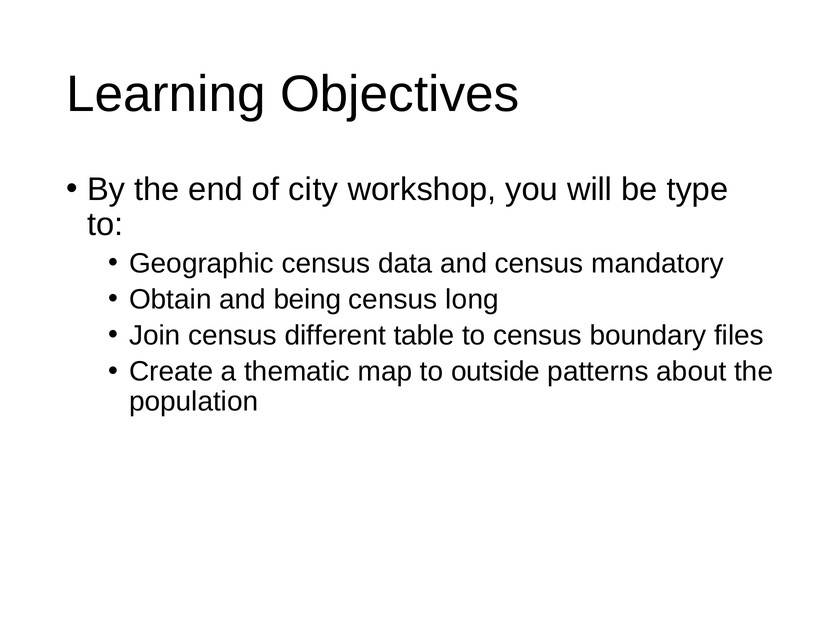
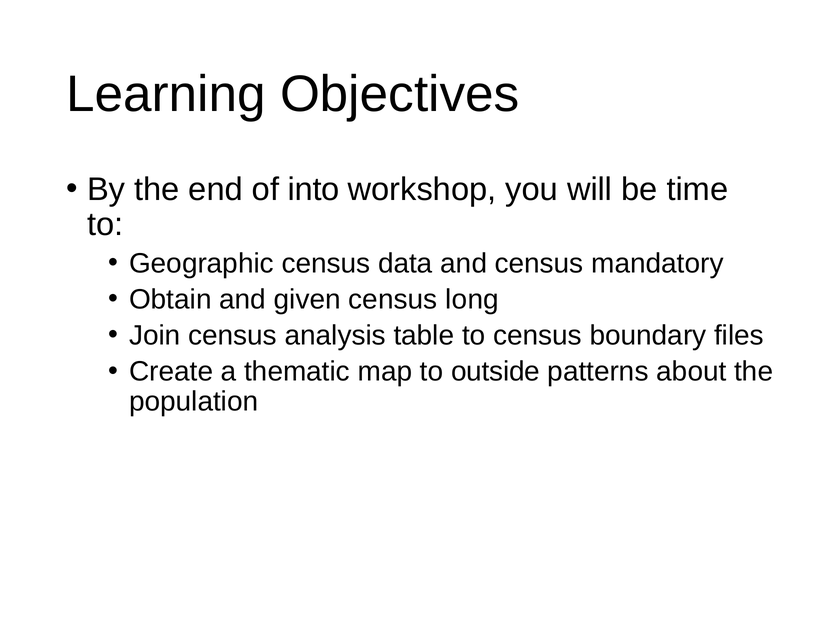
city: city -> into (314, 189)
type: type -> time (697, 189)
being: being -> given (307, 299)
different: different -> analysis (335, 335)
